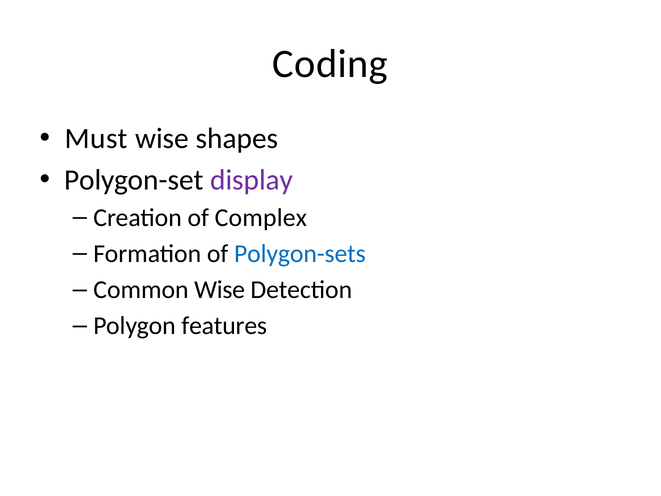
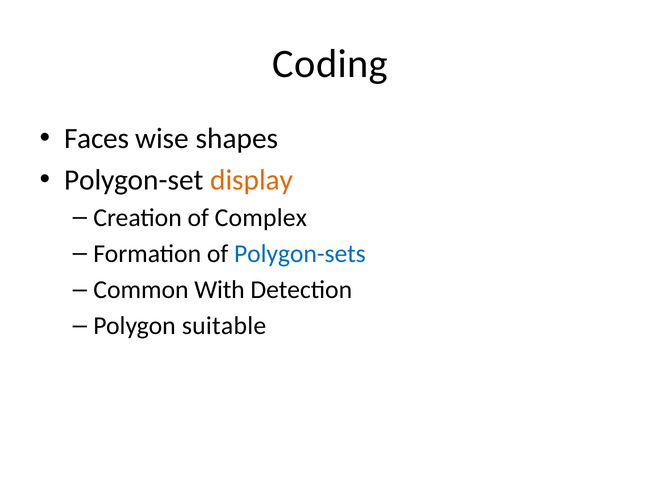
Must: Must -> Faces (97, 139)
display colour: purple -> orange (252, 180)
Common Wise: Wise -> With (220, 290)
features: features -> suitable (224, 326)
